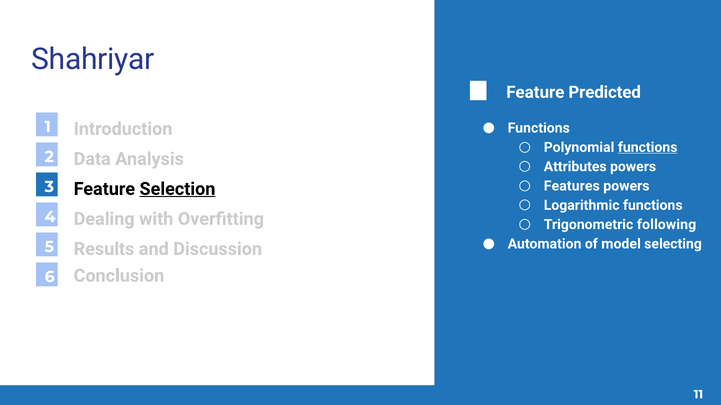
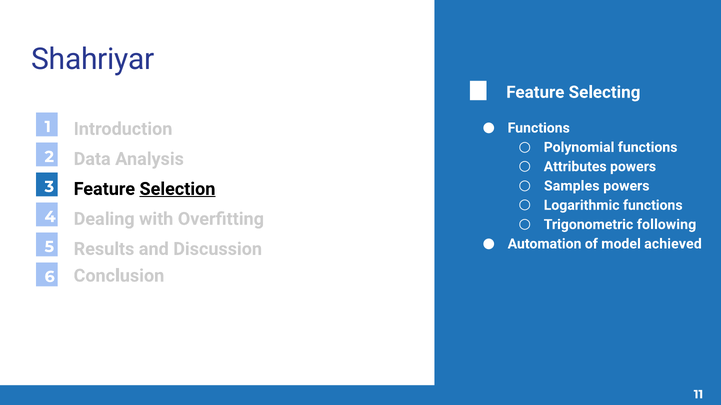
Predicted: Predicted -> Selecting (605, 92)
functions underline: present -> none (648, 147)
Features: Features -> Samples (572, 186)
selecting: selecting -> achieved (673, 244)
